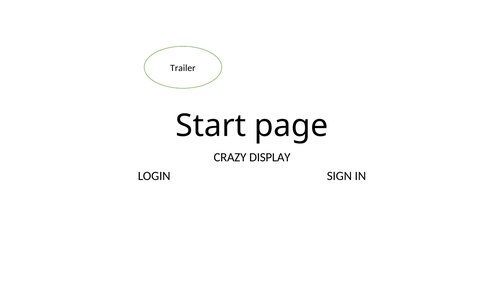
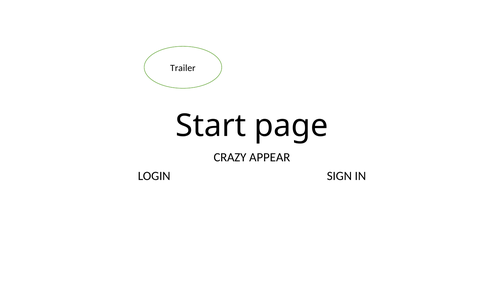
DISPLAY: DISPLAY -> APPEAR (270, 158)
